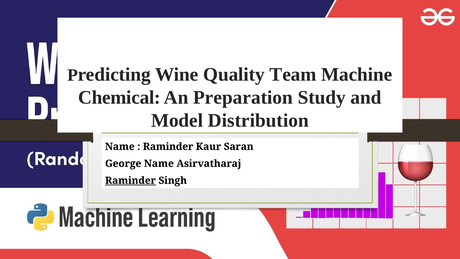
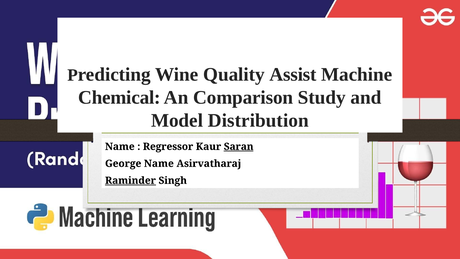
Team: Team -> Assist (293, 75)
Preparation: Preparation -> Comparison (243, 98)
Raminder: Raminder -> Regressor (168, 146)
Saran underline: none -> present (239, 146)
